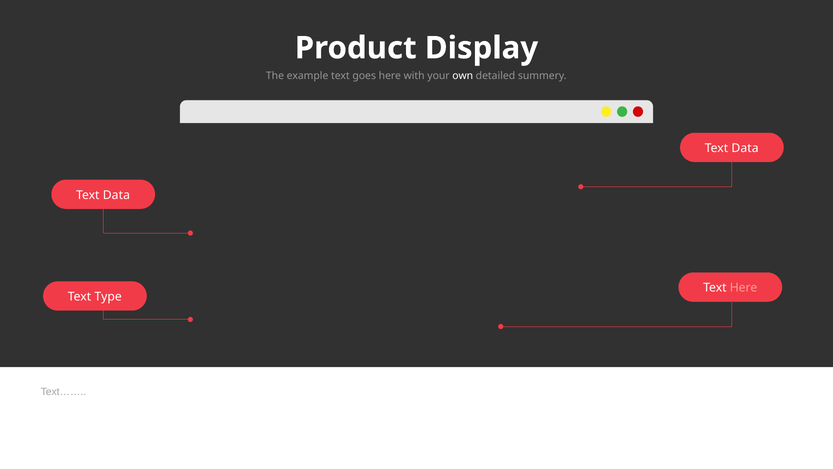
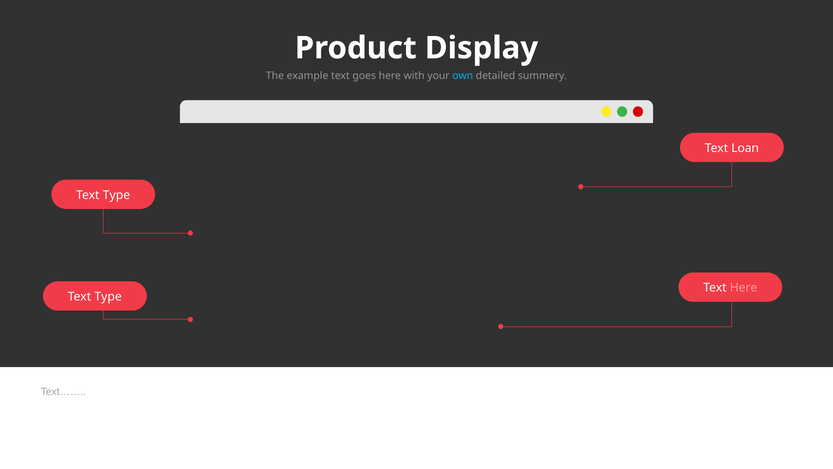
own colour: white -> light blue (463, 76)
Data: Data -> Loan (745, 148)
Data: Data -> Type (116, 195)
